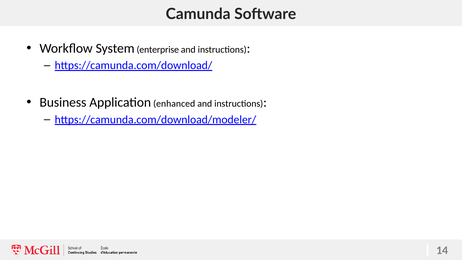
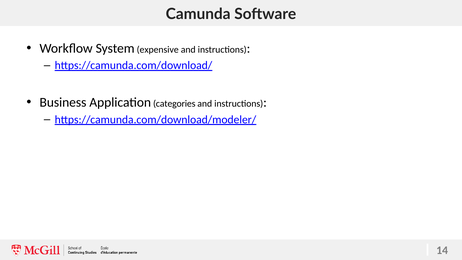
enterprise: enterprise -> expensive (158, 50)
enhanced: enhanced -> categories (174, 104)
